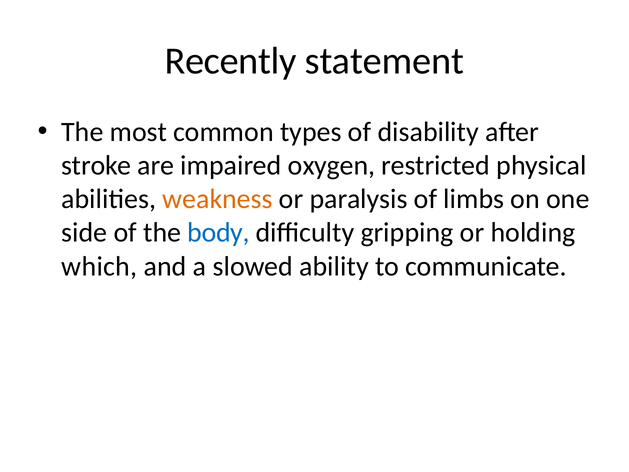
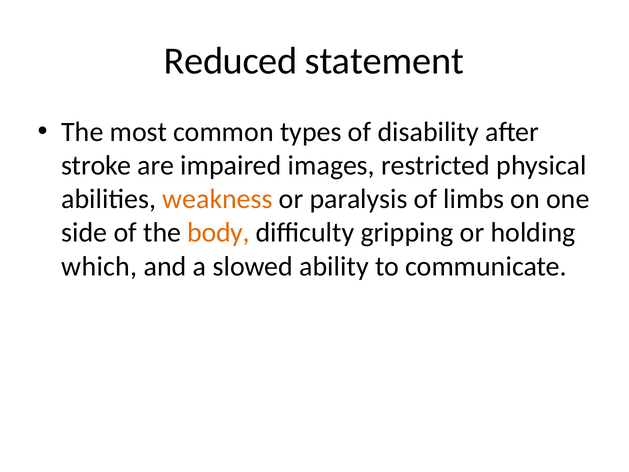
Recently: Recently -> Reduced (231, 61)
oxygen: oxygen -> images (331, 166)
body colour: blue -> orange (218, 233)
